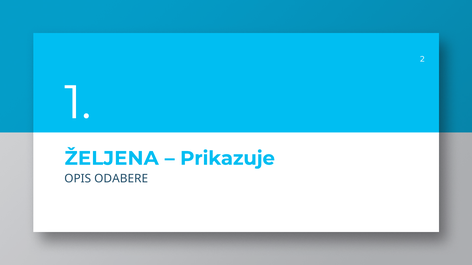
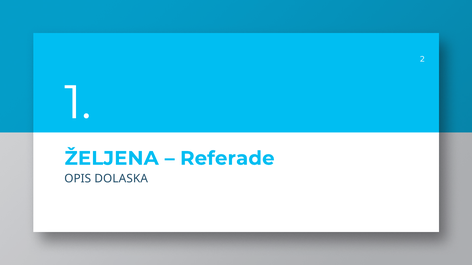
Prikazuje: Prikazuje -> Referade (227, 159)
ODABERE: ODABERE -> DOLASKA (121, 179)
